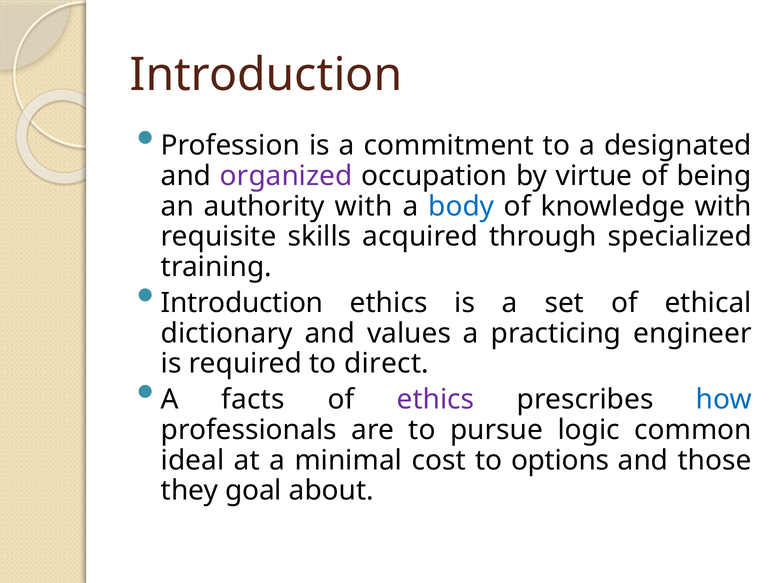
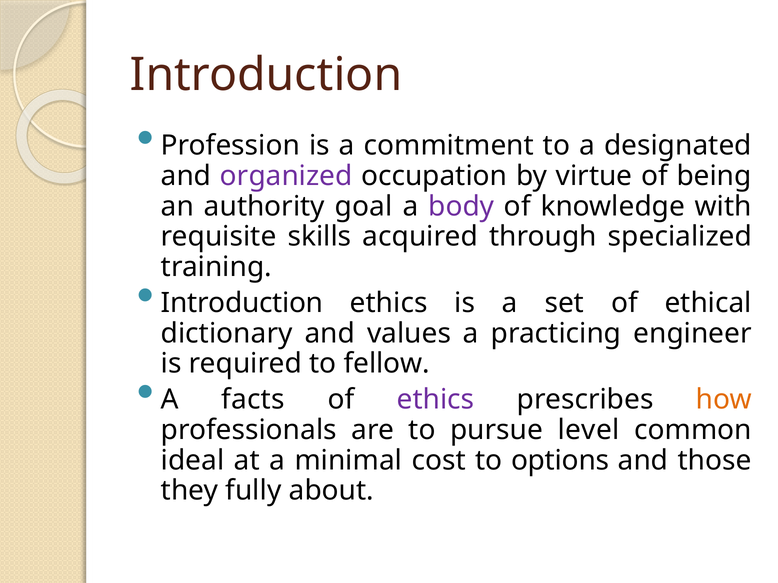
authority with: with -> goal (364, 206)
body colour: blue -> purple (461, 206)
direct: direct -> fellow (387, 364)
how colour: blue -> orange (724, 400)
logic: logic -> level (589, 430)
goal: goal -> fully (253, 491)
